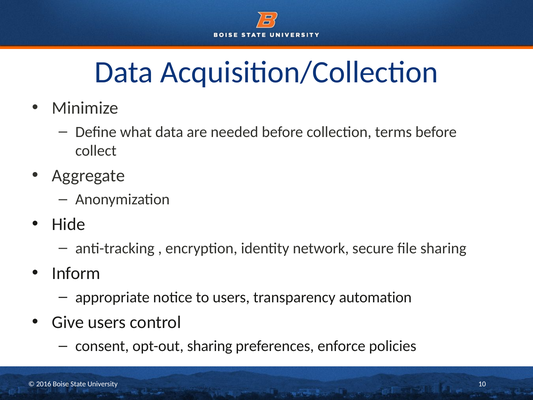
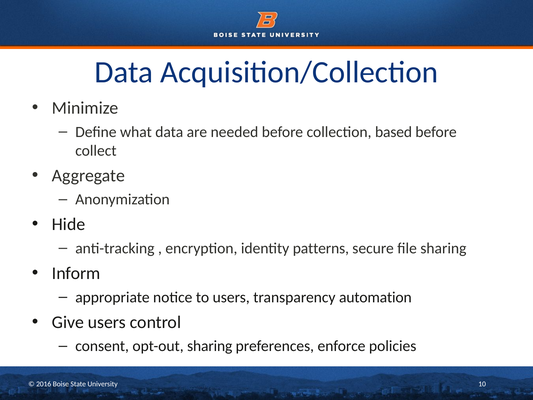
terms: terms -> based (394, 132)
network: network -> patterns (321, 248)
